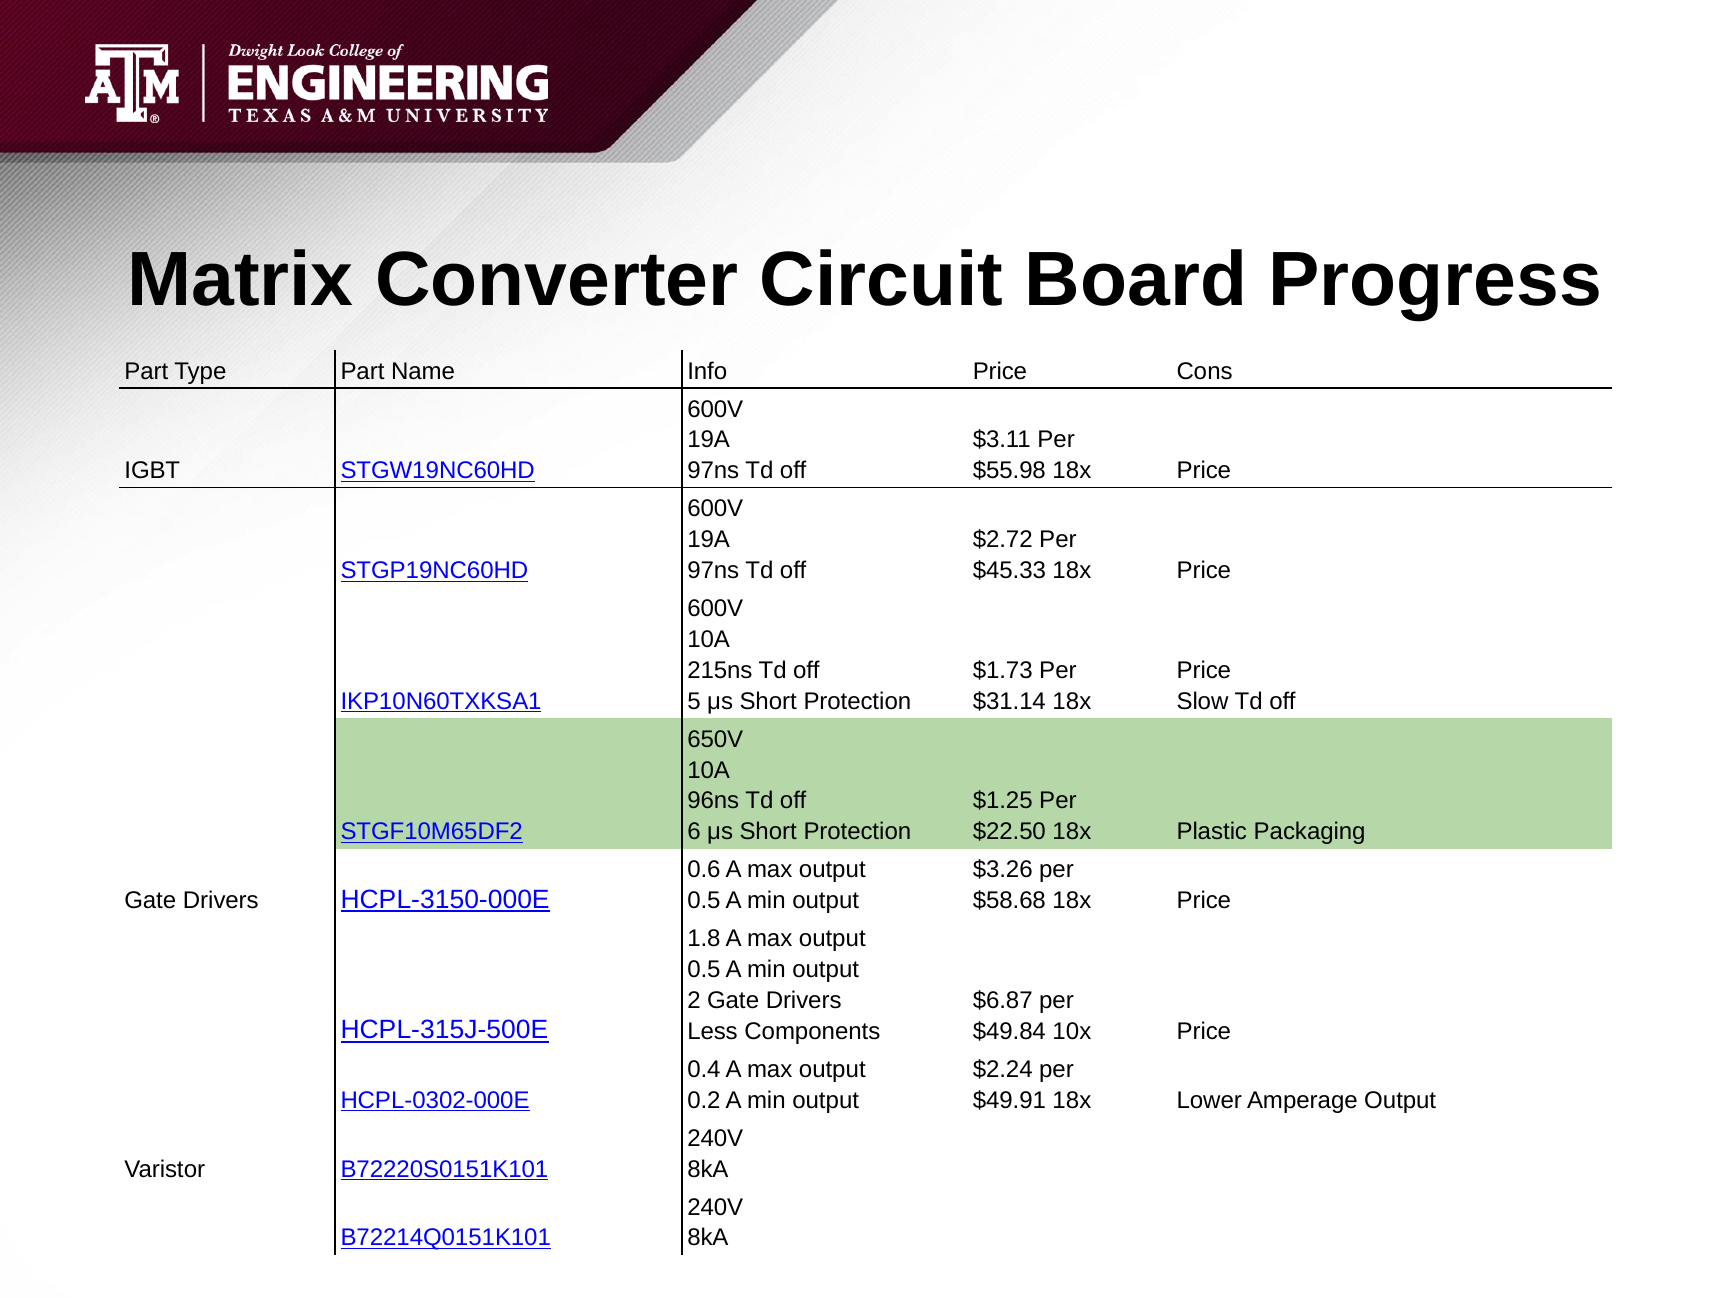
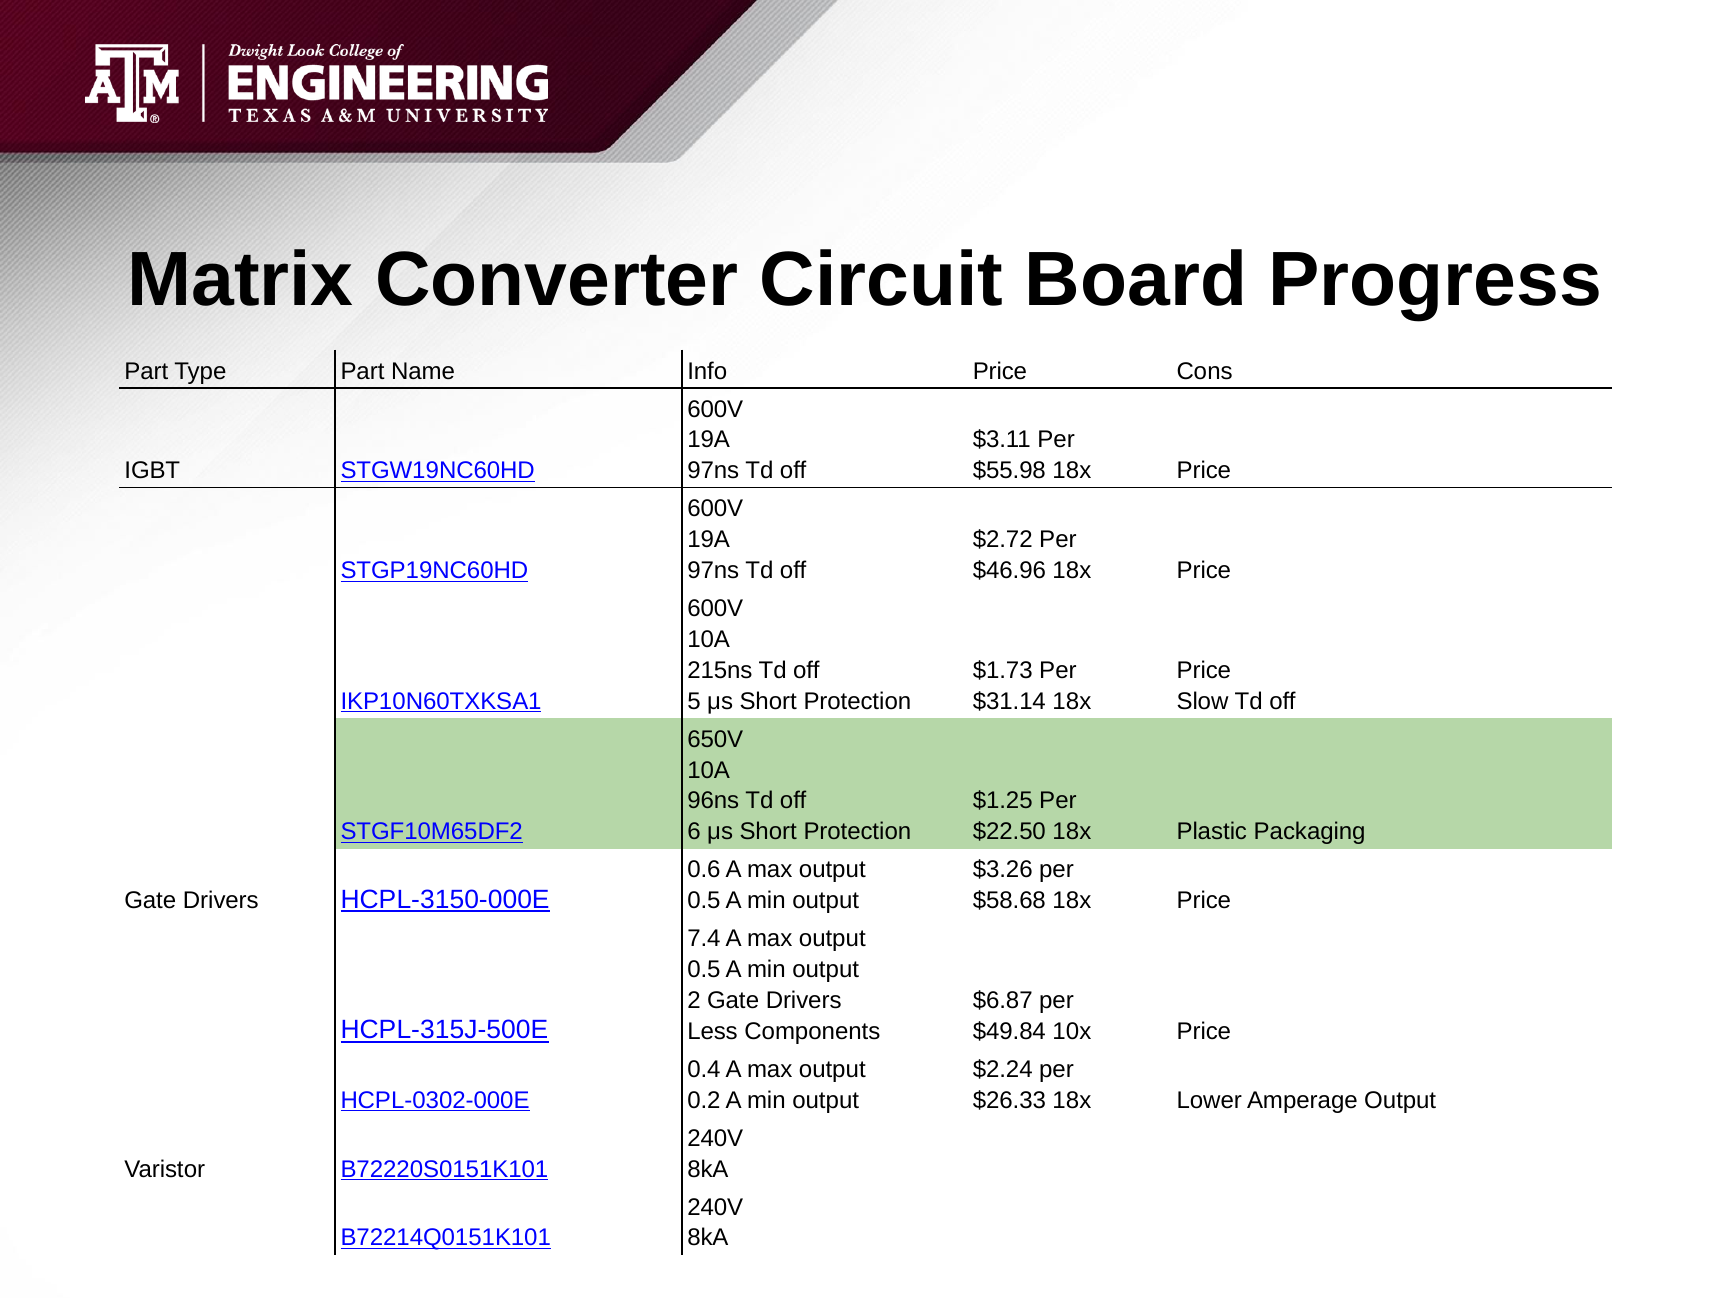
$45.33: $45.33 -> $46.96 (1009, 571)
1.8: 1.8 -> 7.4 (704, 939)
$49.91: $49.91 -> $26.33 (1009, 1100)
